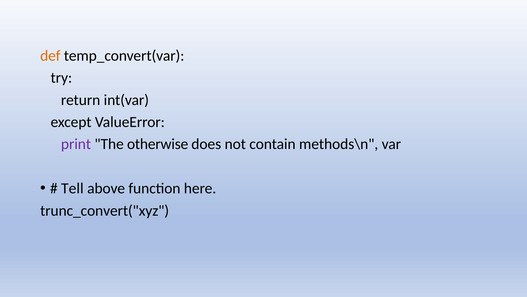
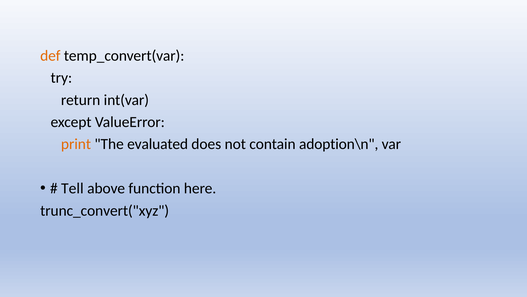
print colour: purple -> orange (76, 144)
otherwise: otherwise -> evaluated (158, 144)
methods\n: methods\n -> adoption\n (339, 144)
